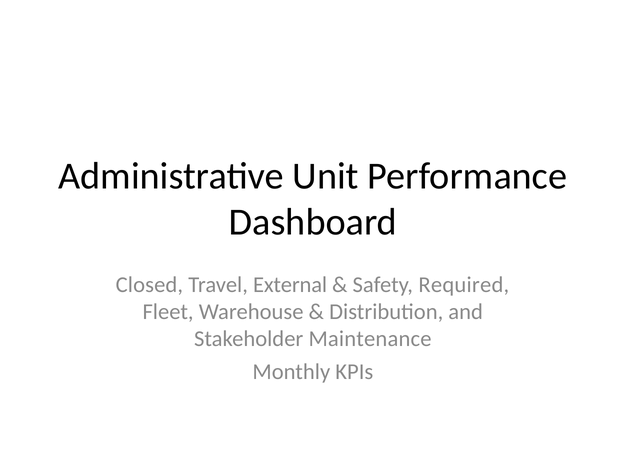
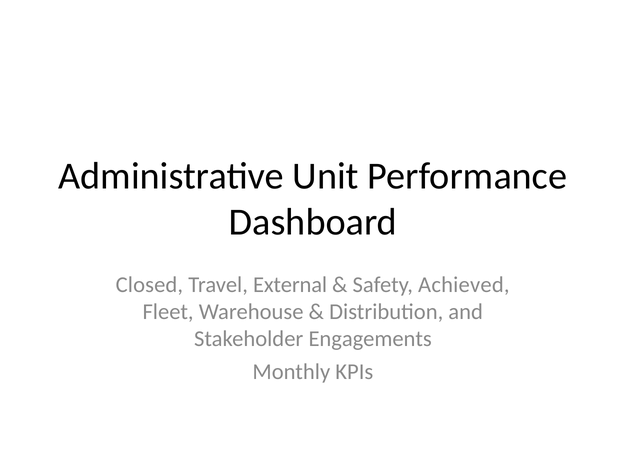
Required: Required -> Achieved (464, 284)
Maintenance: Maintenance -> Engagements (370, 339)
